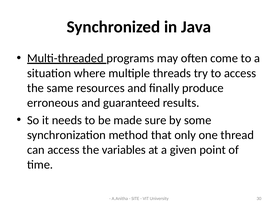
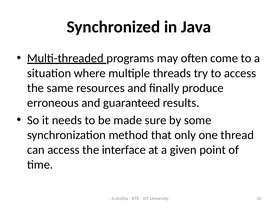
variables: variables -> interface (124, 150)
